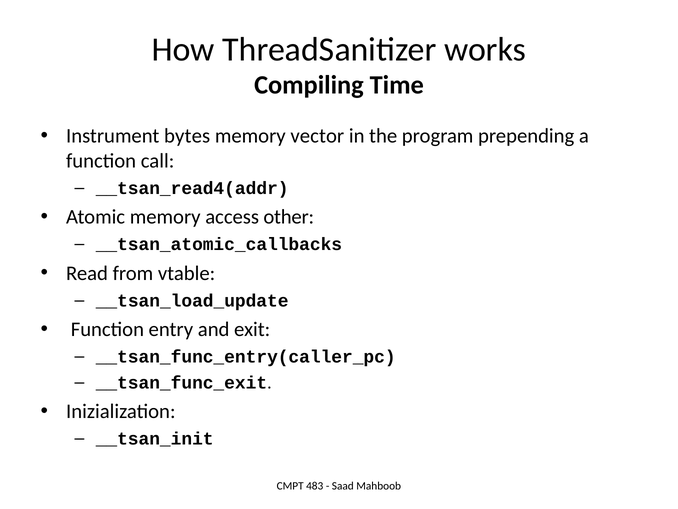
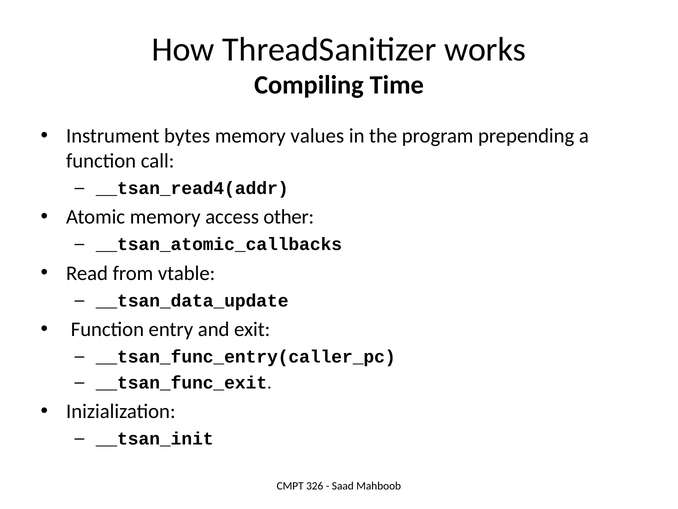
vector: vector -> values (317, 136)
__tsan_load_update: __tsan_load_update -> __tsan_data_update (192, 300)
483: 483 -> 326 (315, 486)
